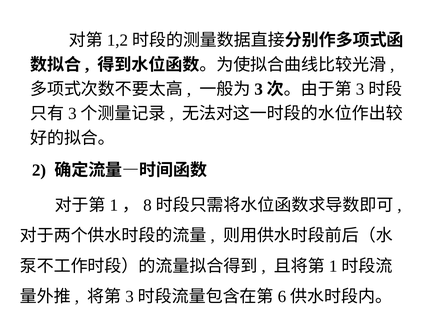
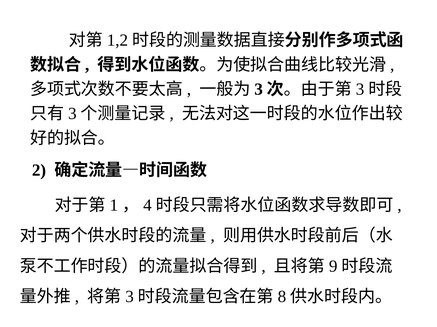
8: 8 -> 4 (147, 206)
1: 1 -> 9 (333, 267)
6: 6 -> 8 (282, 297)
